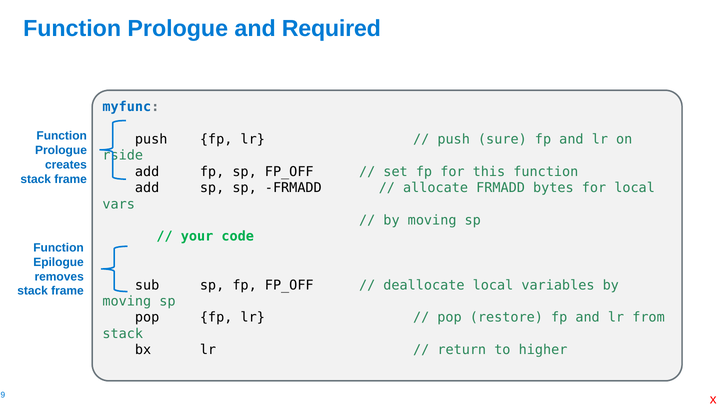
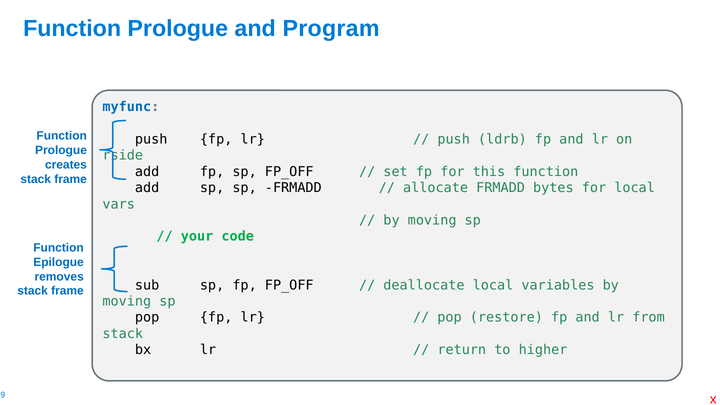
Required: Required -> Program (331, 29)
sure: sure -> ldrb (502, 139)
